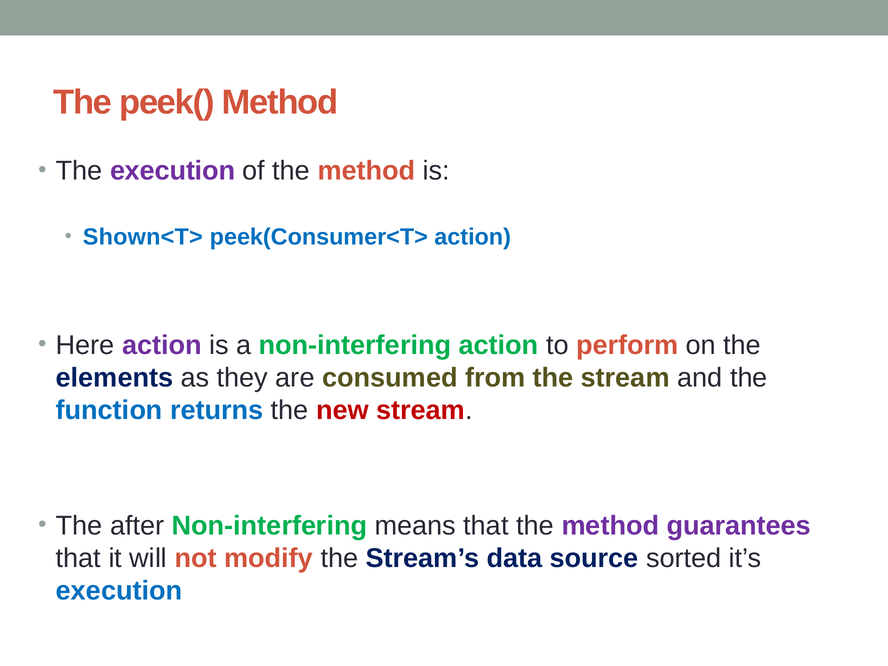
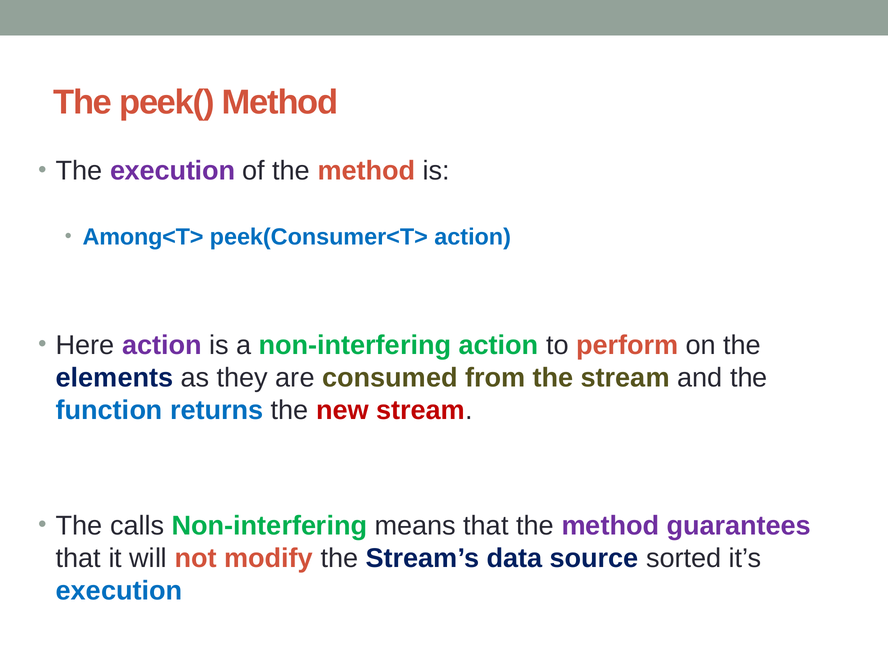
Shown<T>: Shown<T> -> Among<T> (143, 237)
after: after -> calls (137, 526)
